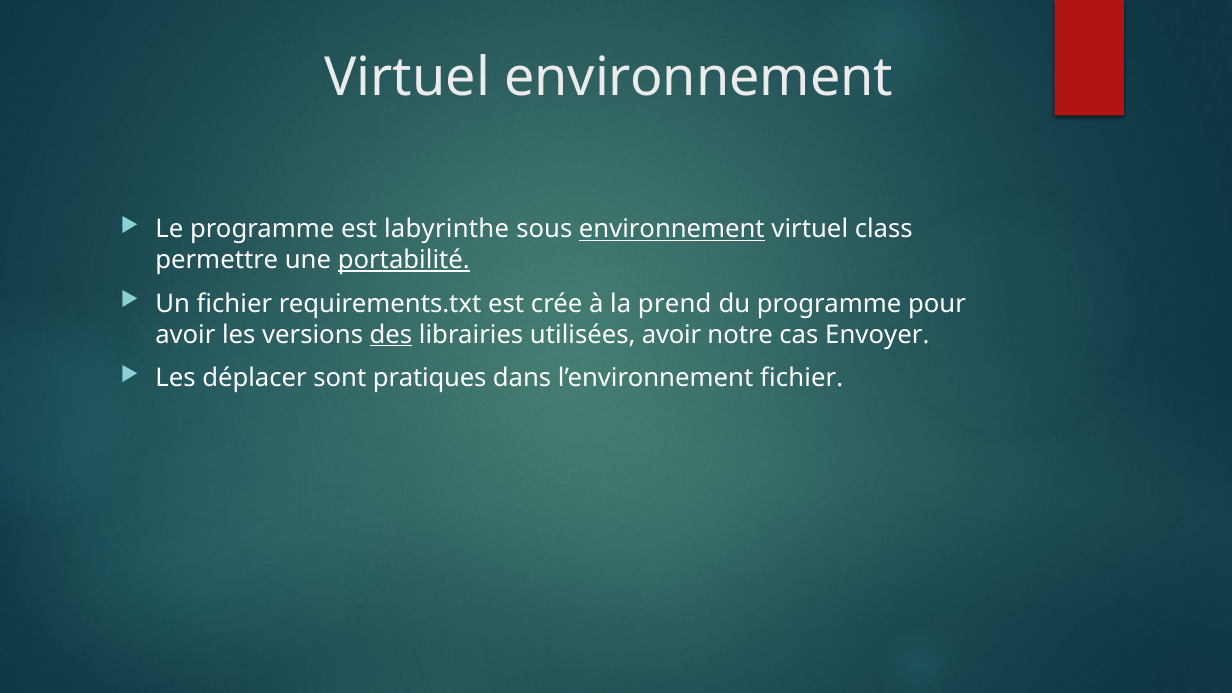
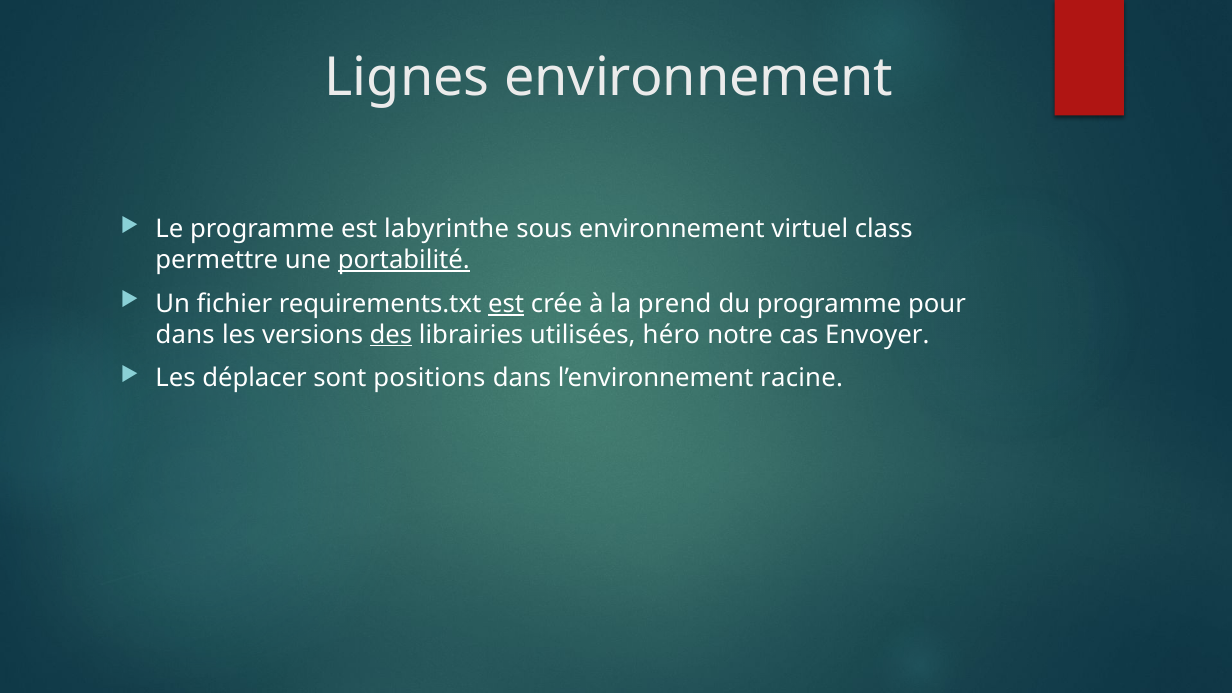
Virtuel: Virtuel -> Lignes (407, 78)
environnement underline: present -> none (672, 229)
est underline: none -> present (506, 304)
avoir: avoir -> dans (185, 335)
utilisées avoir: avoir -> héro (671, 335)
pratiques: pratiques -> positions (429, 378)
l’environnement fichier: fichier -> racine (802, 378)
